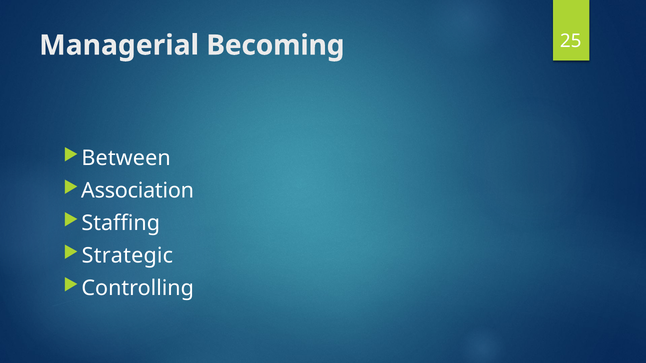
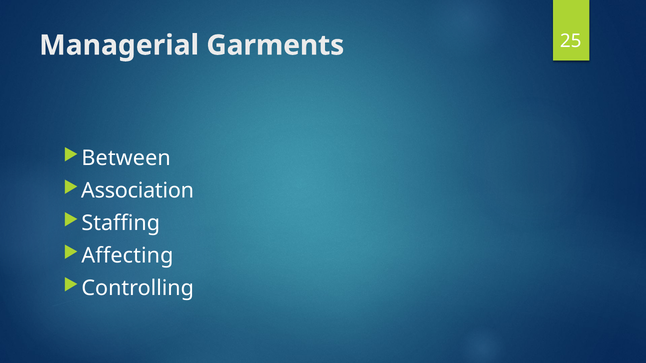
Becoming: Becoming -> Garments (275, 45)
Strategic: Strategic -> Affecting (127, 256)
